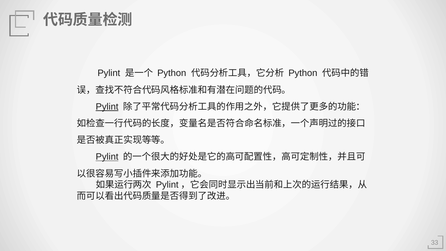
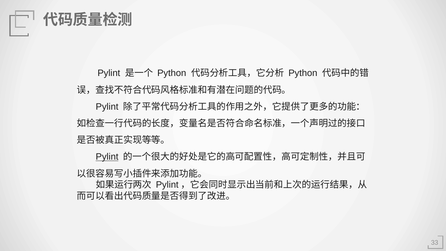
Pylint underline: present -> none (107, 107)
